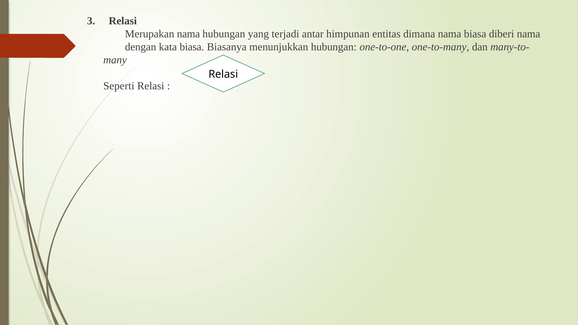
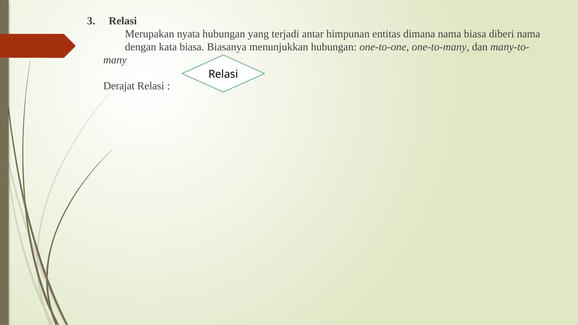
Merupakan nama: nama -> nyata (188, 34)
Seperti: Seperti -> Derajat (119, 86)
